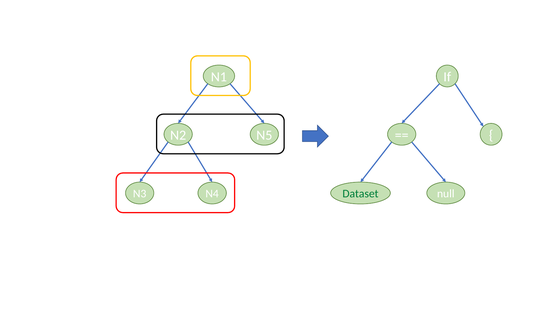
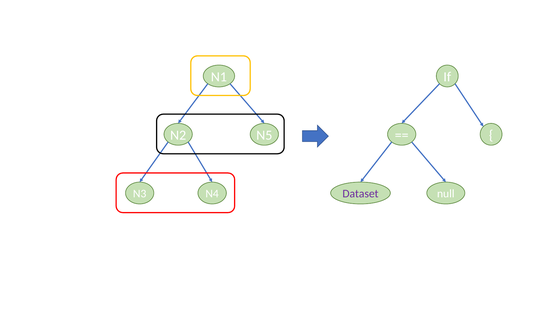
Dataset colour: green -> purple (360, 194)
